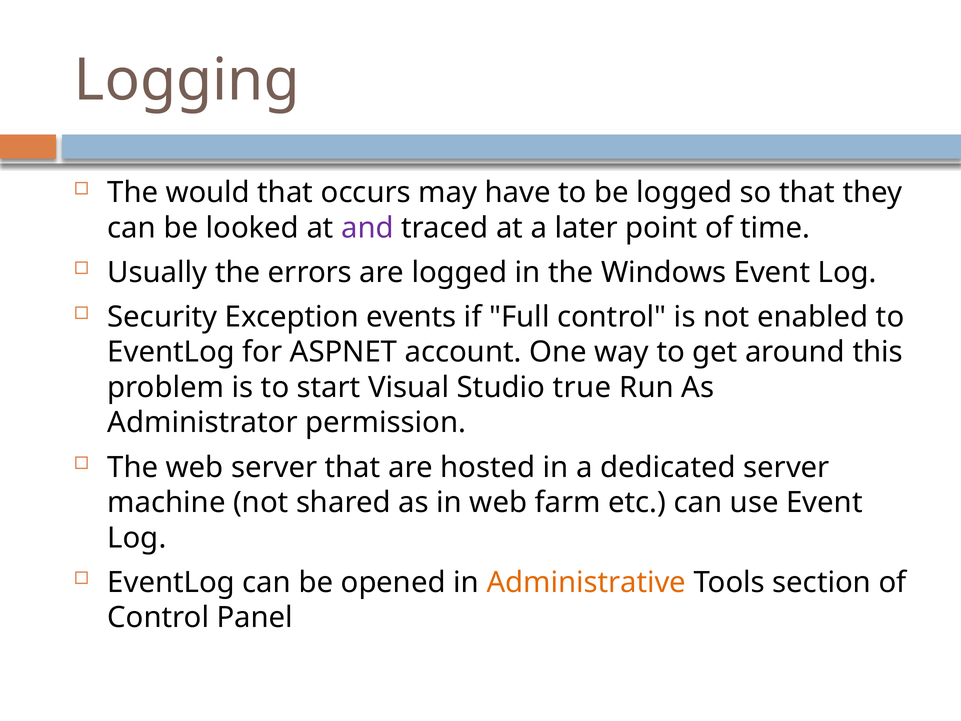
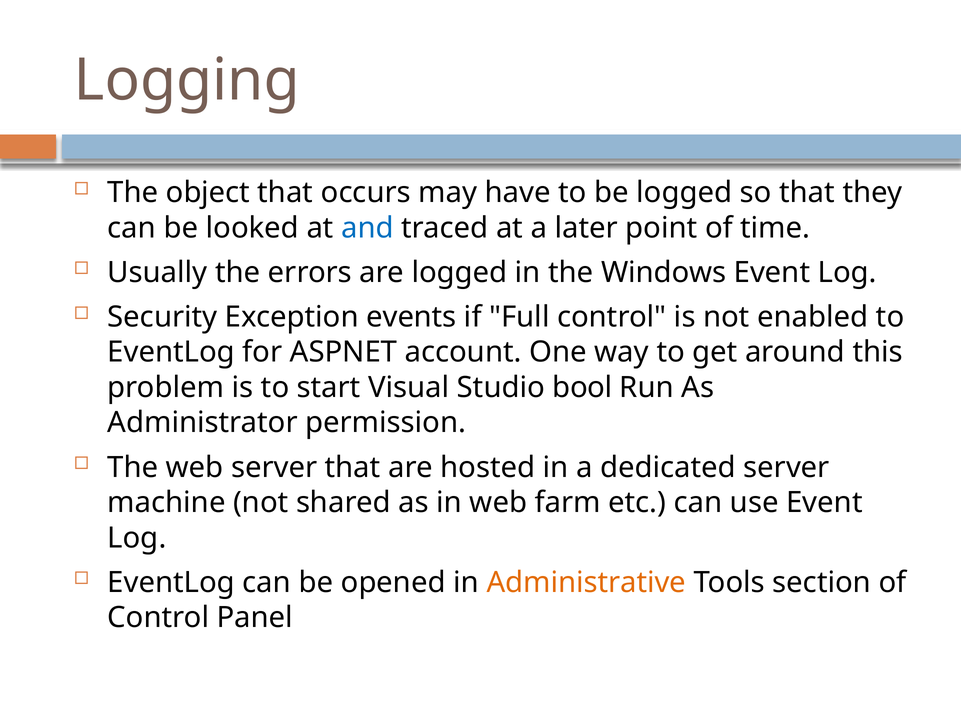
would: would -> object (208, 193)
and colour: purple -> blue (367, 228)
true: true -> bool (582, 387)
